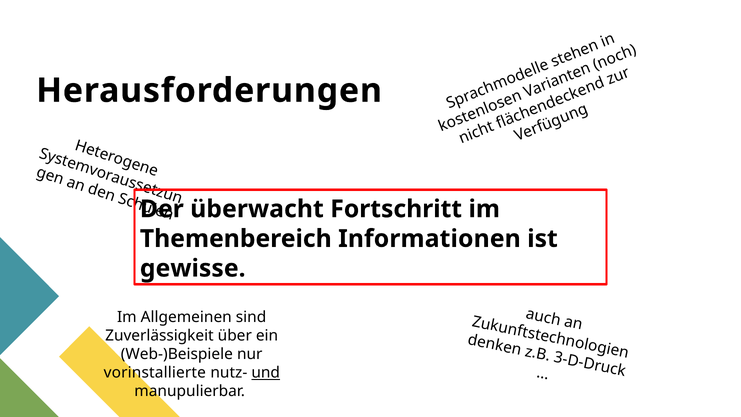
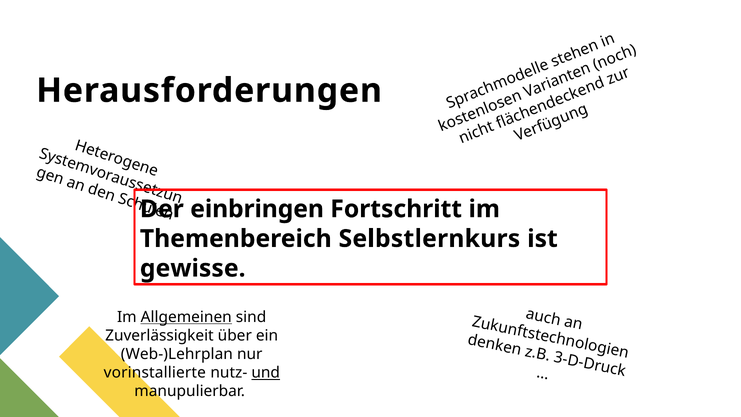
überwacht: überwacht -> einbringen (257, 209)
Informationen: Informationen -> Selbstlernkurs (429, 239)
Allgemeinen underline: none -> present (186, 317)
Web-)Beispiele: Web-)Beispiele -> Web-)Lehrplan (177, 354)
